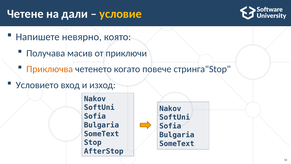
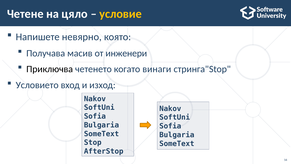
дали: дали -> цяло (75, 14)
приключи: приключи -> инженери (126, 53)
Приключва colour: orange -> black (50, 69)
повече: повече -> винаги (157, 69)
